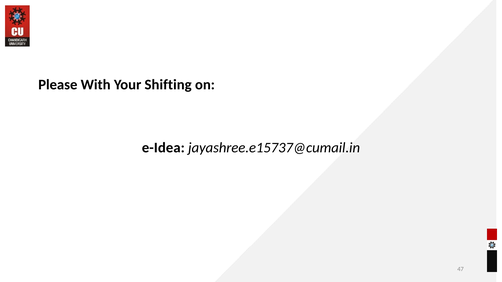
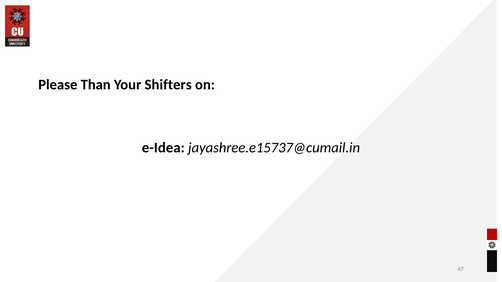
With: With -> Than (96, 85)
Shifting: Shifting -> Shifters (168, 85)
